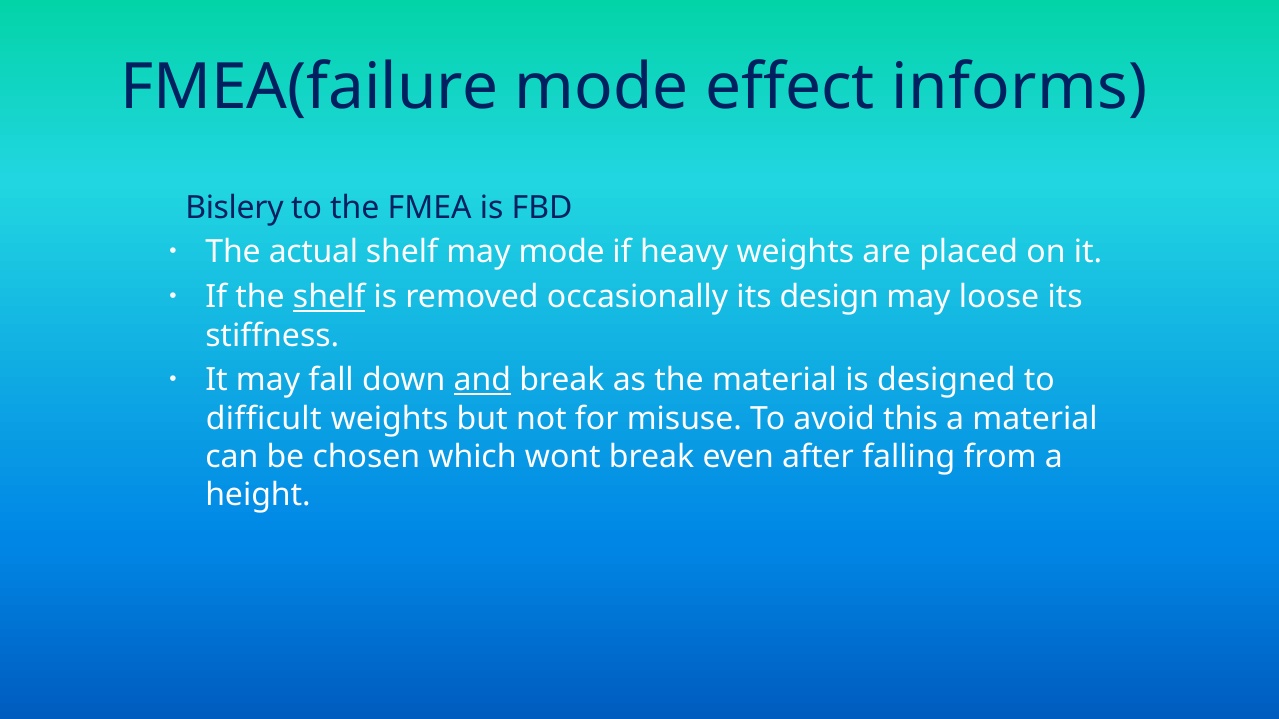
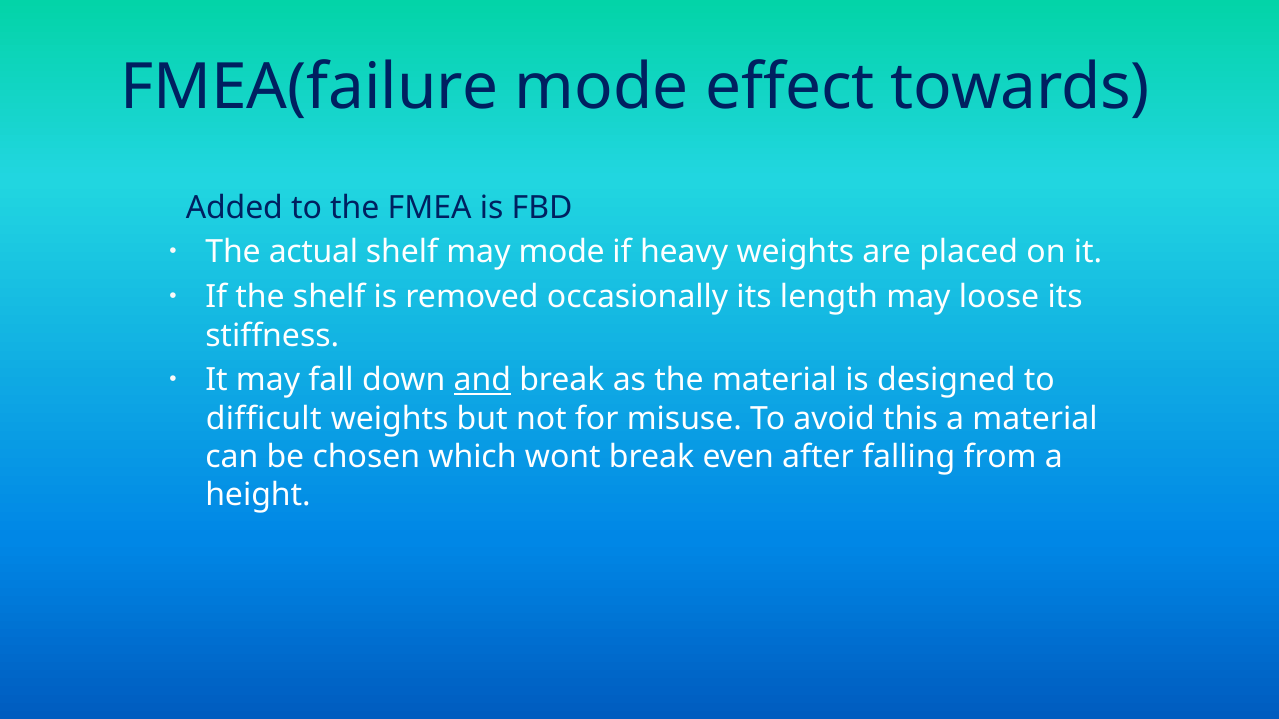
informs: informs -> towards (1020, 87)
Bislery: Bislery -> Added (234, 208)
shelf underline: present -> none (329, 297)
design: design -> length (829, 297)
